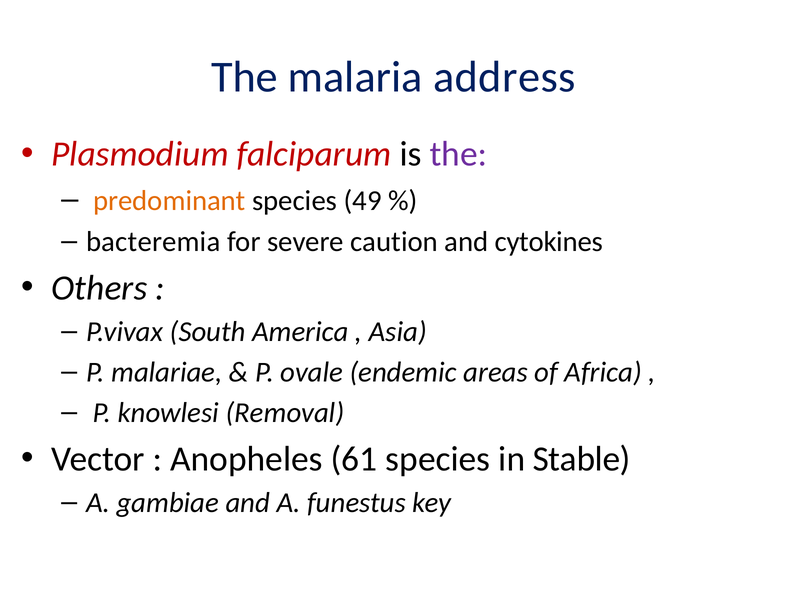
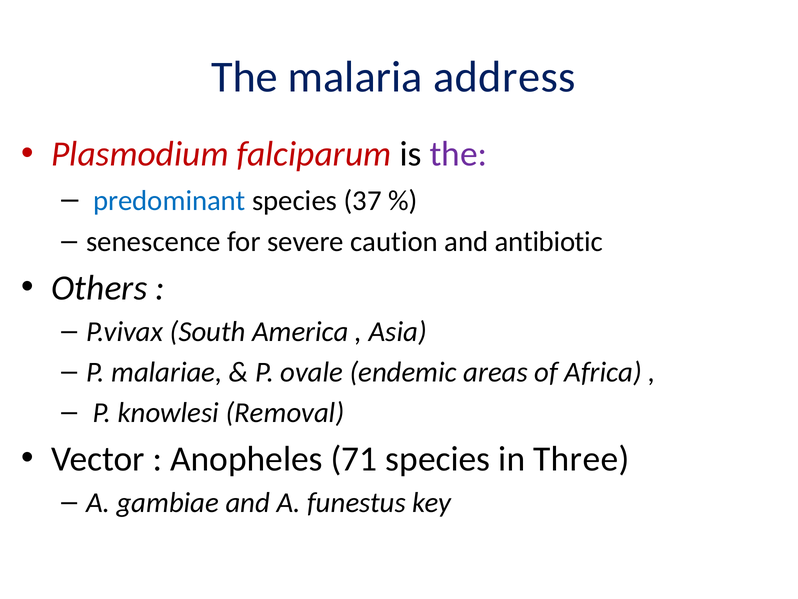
predominant colour: orange -> blue (169, 201)
49: 49 -> 37 (363, 201)
bacteremia: bacteremia -> senescence (153, 241)
cytokines: cytokines -> antibiotic (549, 241)
61: 61 -> 71 (354, 459)
Stable: Stable -> Three (581, 459)
